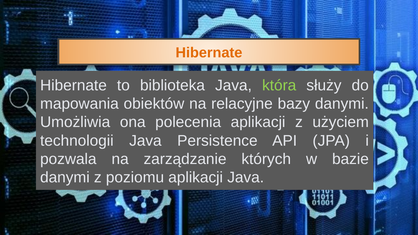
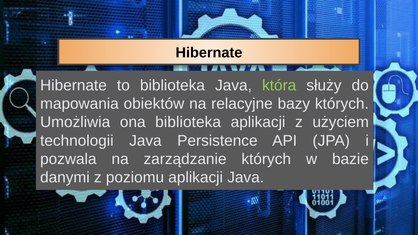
Hibernate colour: orange -> black (209, 53)
bazy danymi: danymi -> których (342, 104)
ona polecenia: polecenia -> biblioteka (188, 122)
